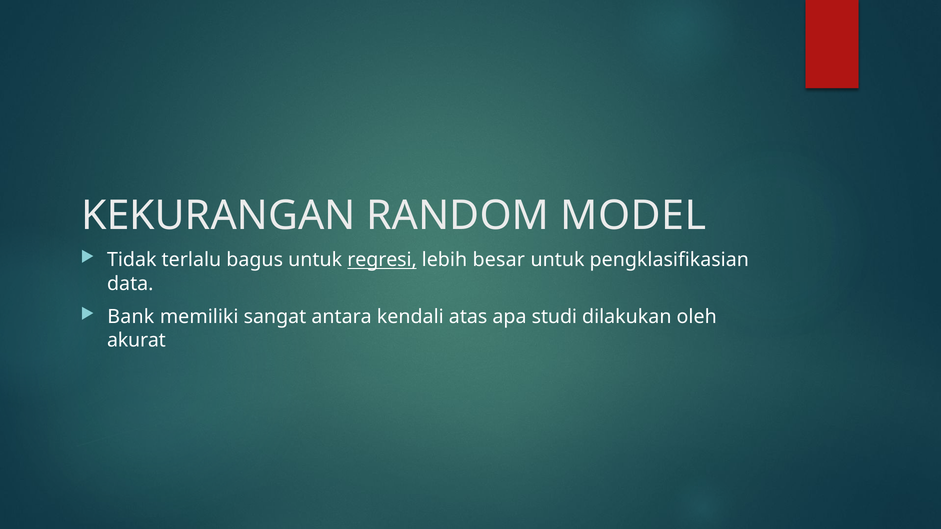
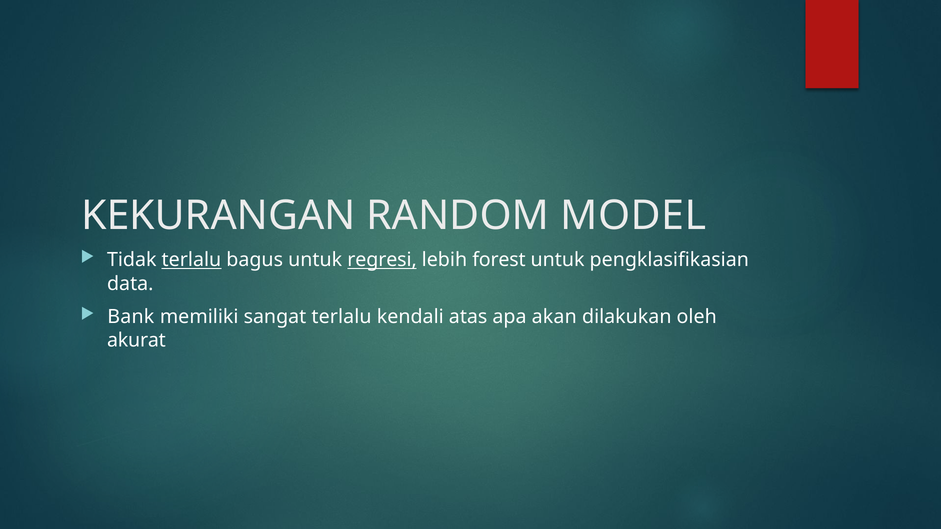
terlalu underline: none -> present (191, 260)
besar: besar -> forest (499, 260)
sangat antara: antara -> terlalu (342, 317)
studi: studi -> akan (554, 317)
